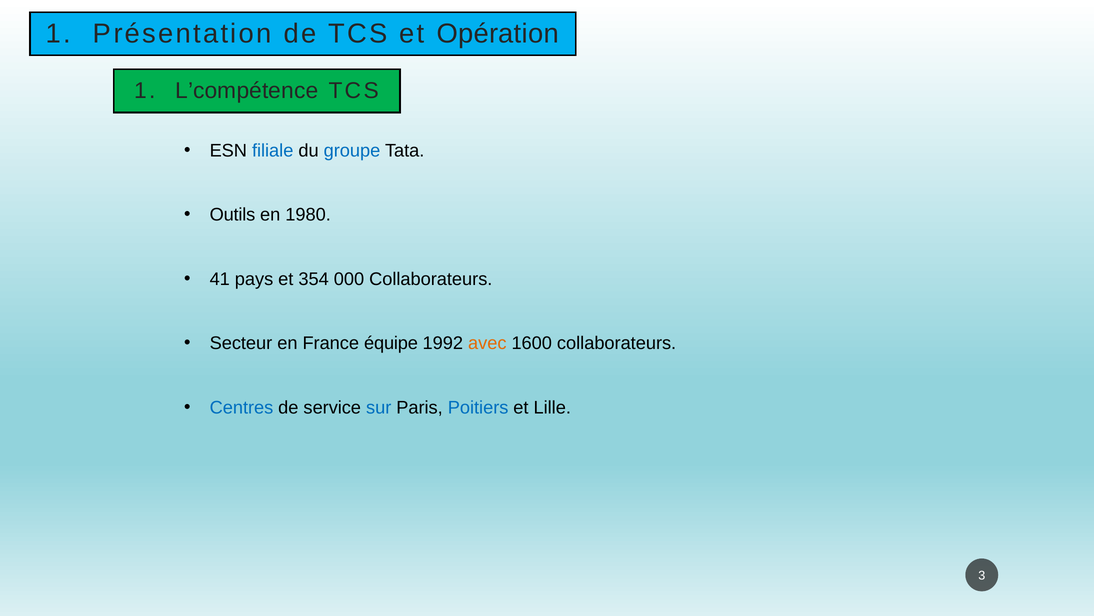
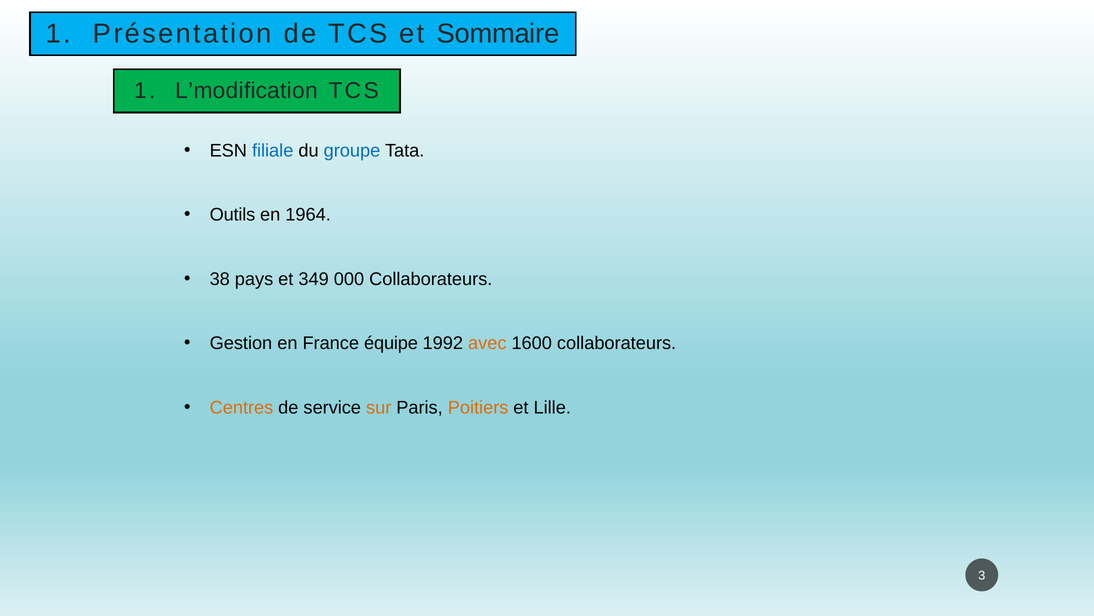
Opération: Opération -> Sommaire (498, 34)
L’compétence: L’compétence -> L’modification (247, 91)
1980: 1980 -> 1964 (308, 215)
41: 41 -> 38 (220, 279)
354: 354 -> 349 (314, 279)
Secteur: Secteur -> Gestion (241, 343)
Centres colour: blue -> orange (241, 407)
sur colour: blue -> orange (379, 407)
Poitiers colour: blue -> orange (478, 407)
